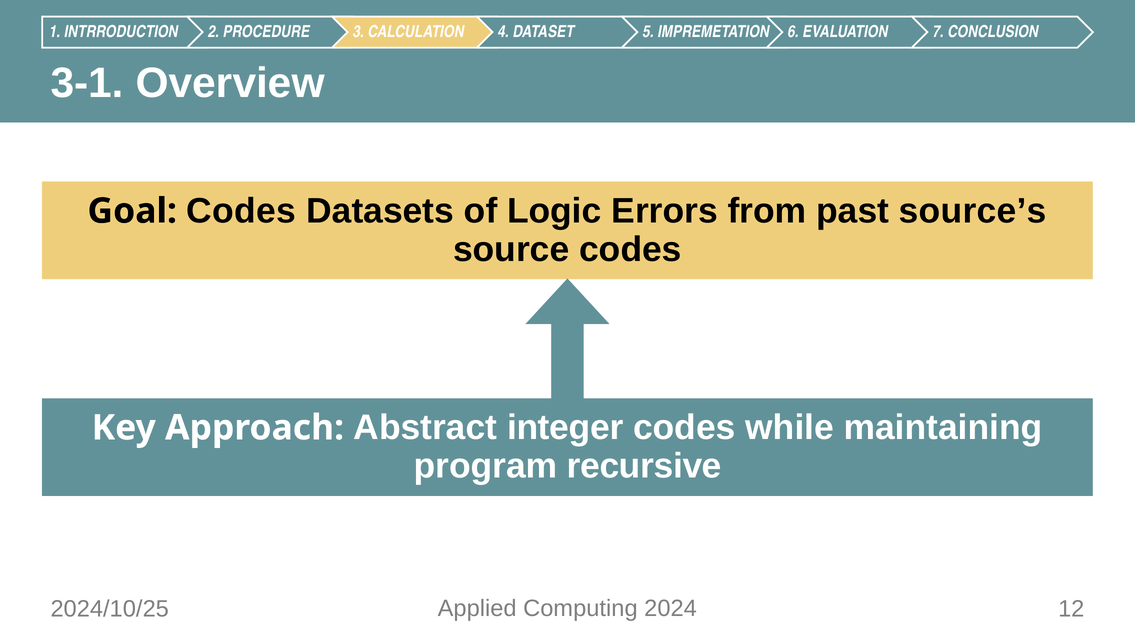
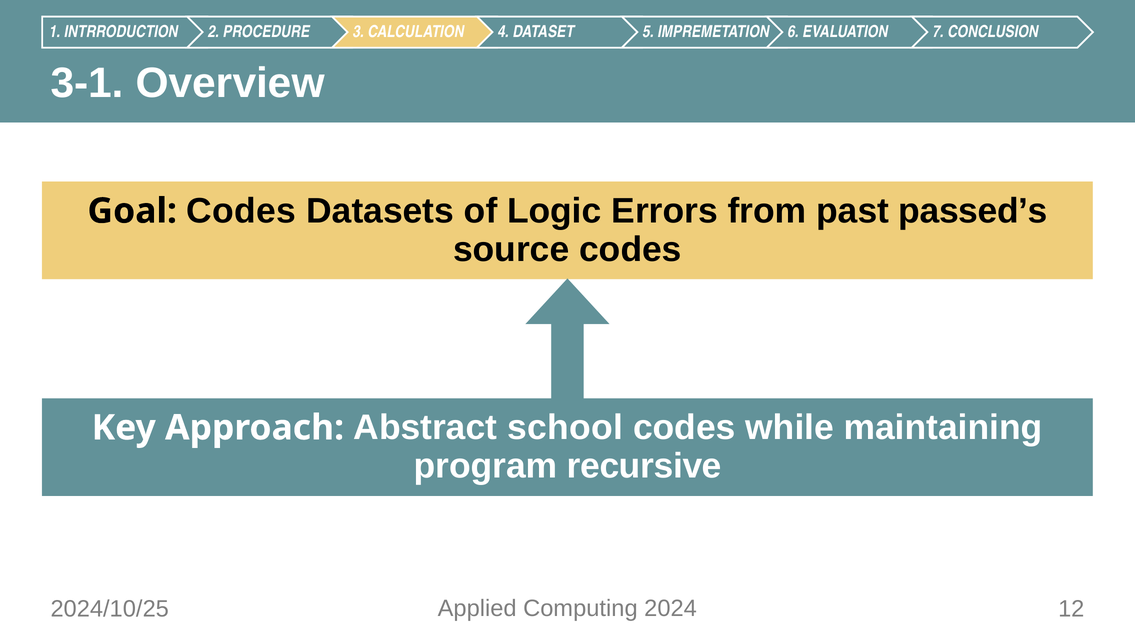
source’s: source’s -> passed’s (973, 211)
integer: integer -> school (565, 428)
